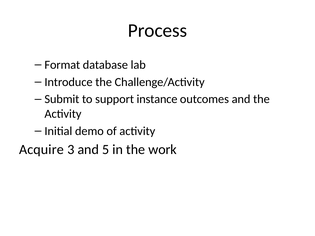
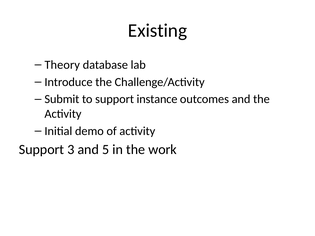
Process: Process -> Existing (157, 30)
Format: Format -> Theory (62, 65)
Acquire: Acquire -> Support (42, 150)
